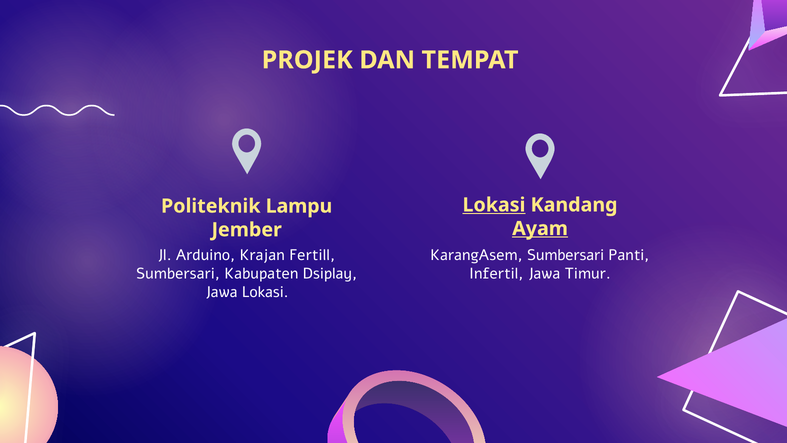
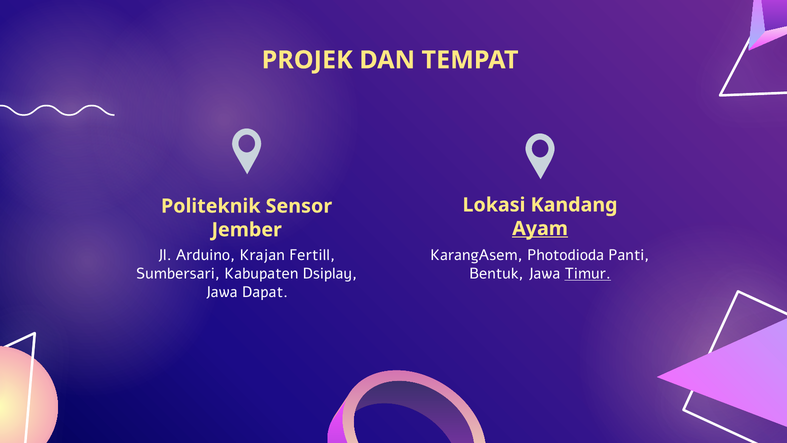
Lokasi underline: present -> none (494, 205)
Lampu: Lampu -> Sensor (299, 206)
KarangAsem Sumbersari: Sumbersari -> Photodioda (566, 255)
Infertil: Infertil -> Bentuk (497, 273)
Timur underline: none -> present (588, 273)
Jawa Lokasi: Lokasi -> Dapat (265, 292)
